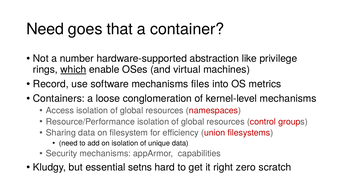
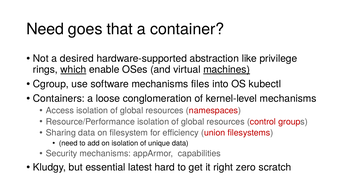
number: number -> desired (77, 59)
machines underline: none -> present (227, 70)
Record: Record -> Cgroup (51, 84)
metrics: metrics -> kubectl (265, 84)
setns: setns -> latest (140, 168)
